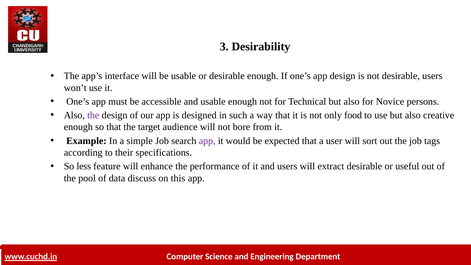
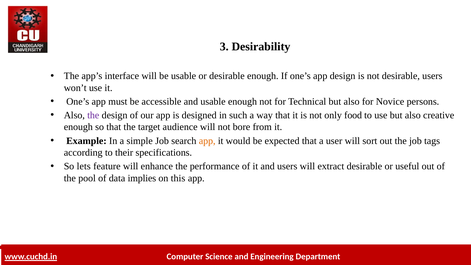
app colour: purple -> orange (207, 141)
less: less -> lets (84, 166)
discuss: discuss -> implies (142, 178)
